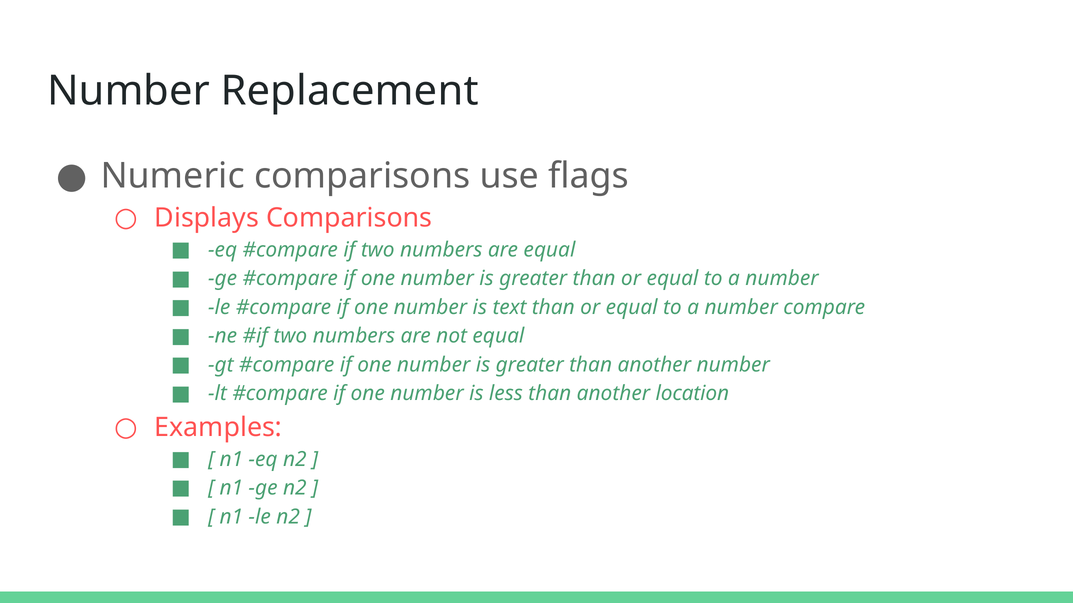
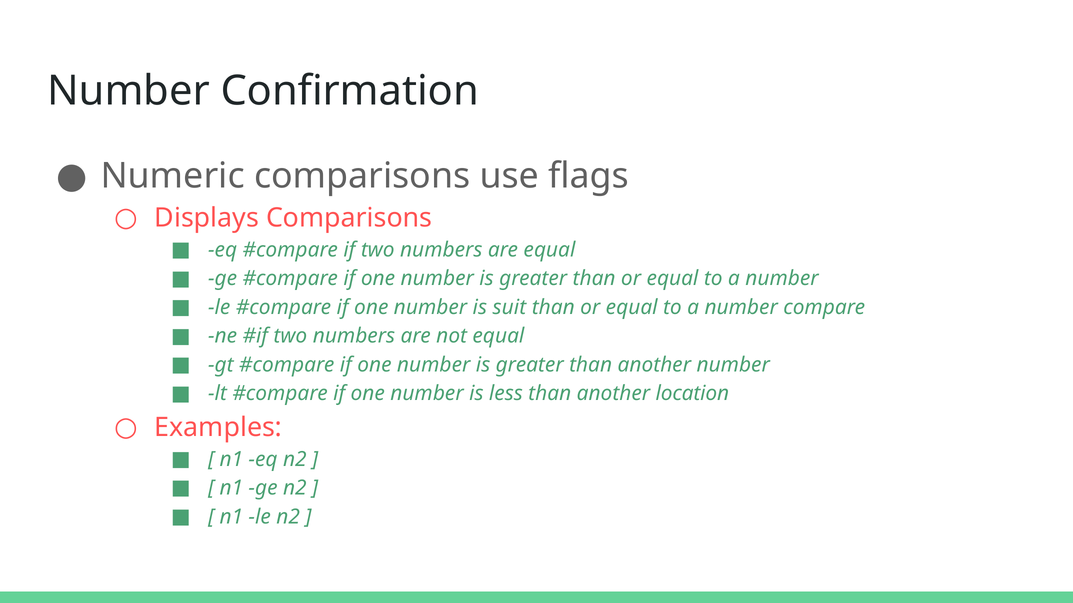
Replacement: Replacement -> Confirmation (350, 91)
text: text -> suit (509, 308)
